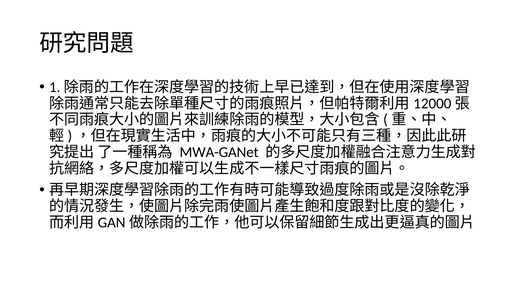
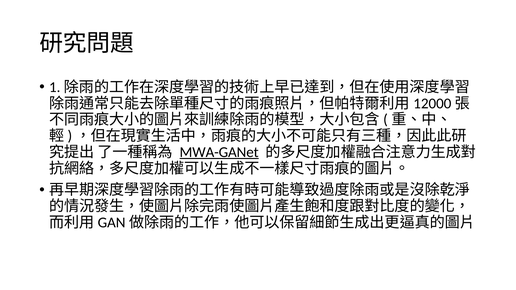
MWA-GANet underline: none -> present (219, 152)
